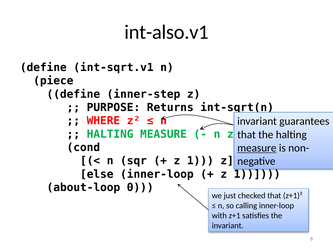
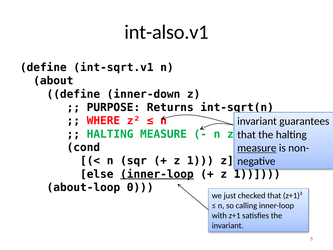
piece: piece -> about (53, 81)
inner-step: inner-step -> inner-down (144, 94)
inner-loop underline: none -> present (157, 174)
